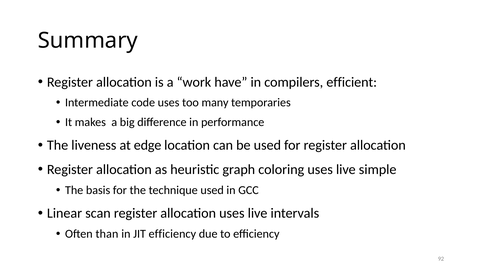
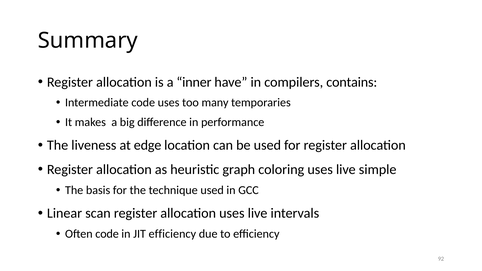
work: work -> inner (194, 82)
efficient: efficient -> contains (352, 82)
Often than: than -> code (107, 234)
